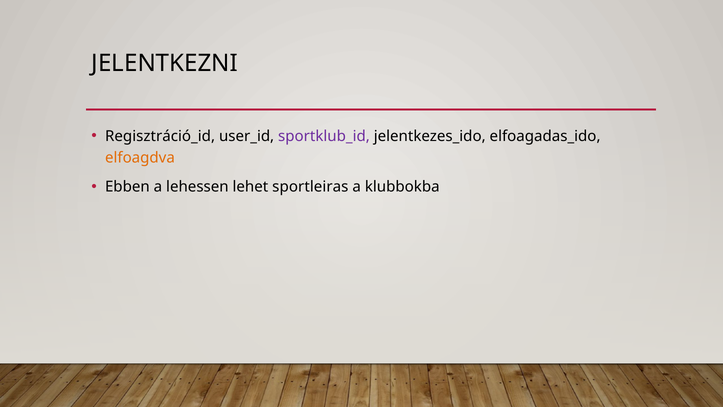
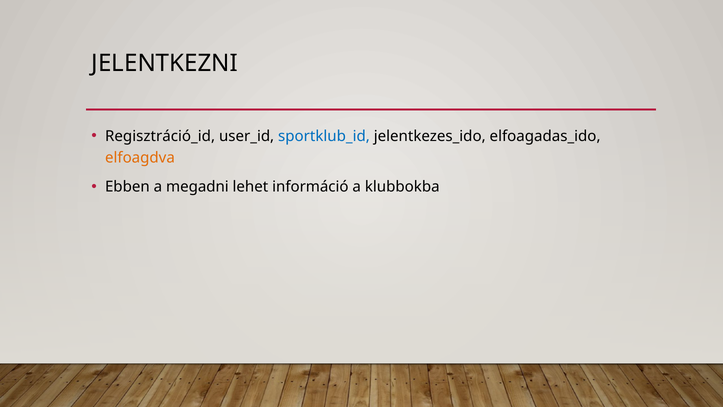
sportklub_id colour: purple -> blue (324, 136)
lehessen: lehessen -> megadni (197, 187)
sportleiras: sportleiras -> információ (310, 187)
